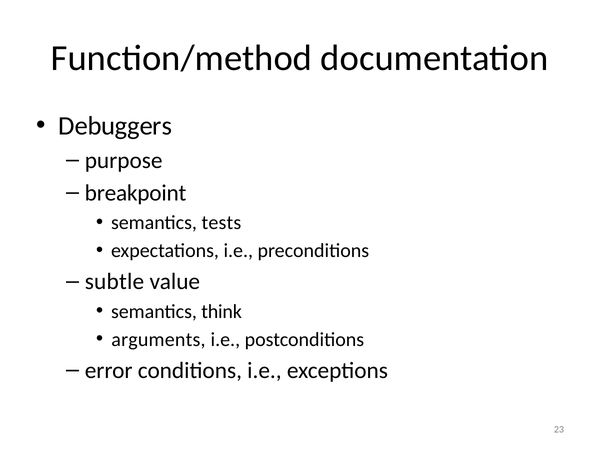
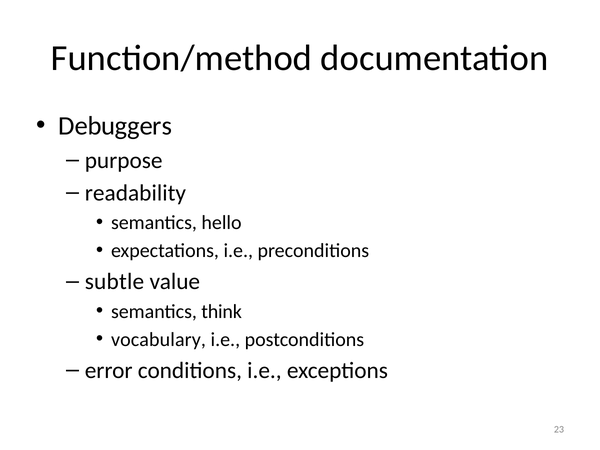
breakpoint: breakpoint -> readability (135, 193)
tests: tests -> hello (222, 223)
arguments: arguments -> vocabulary (158, 339)
